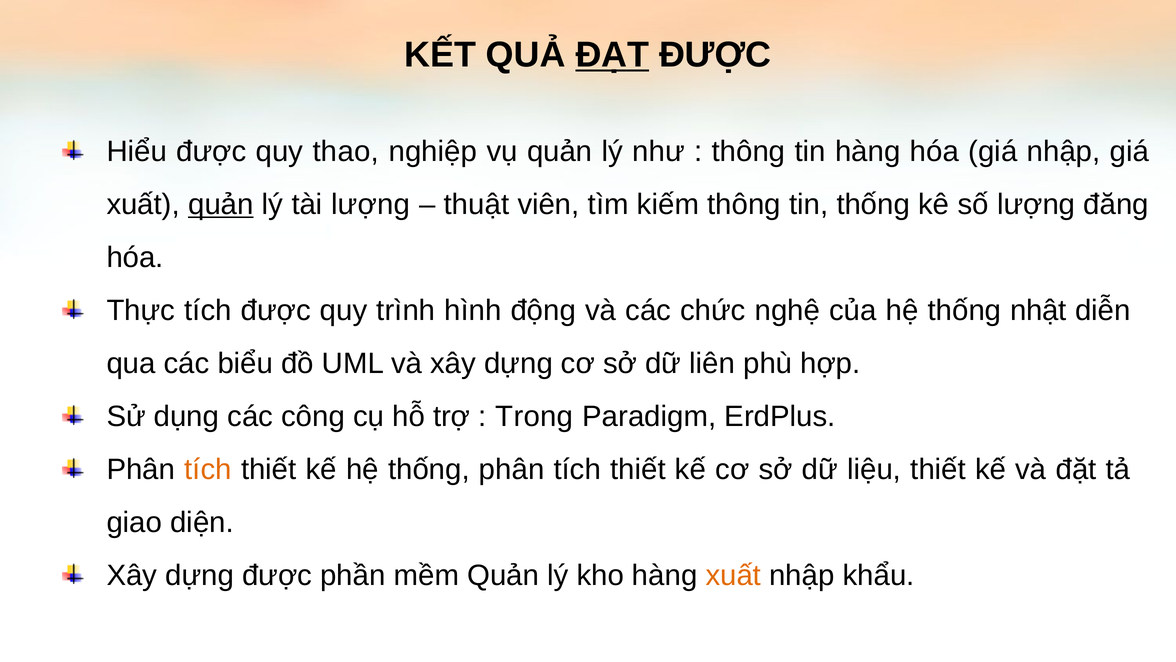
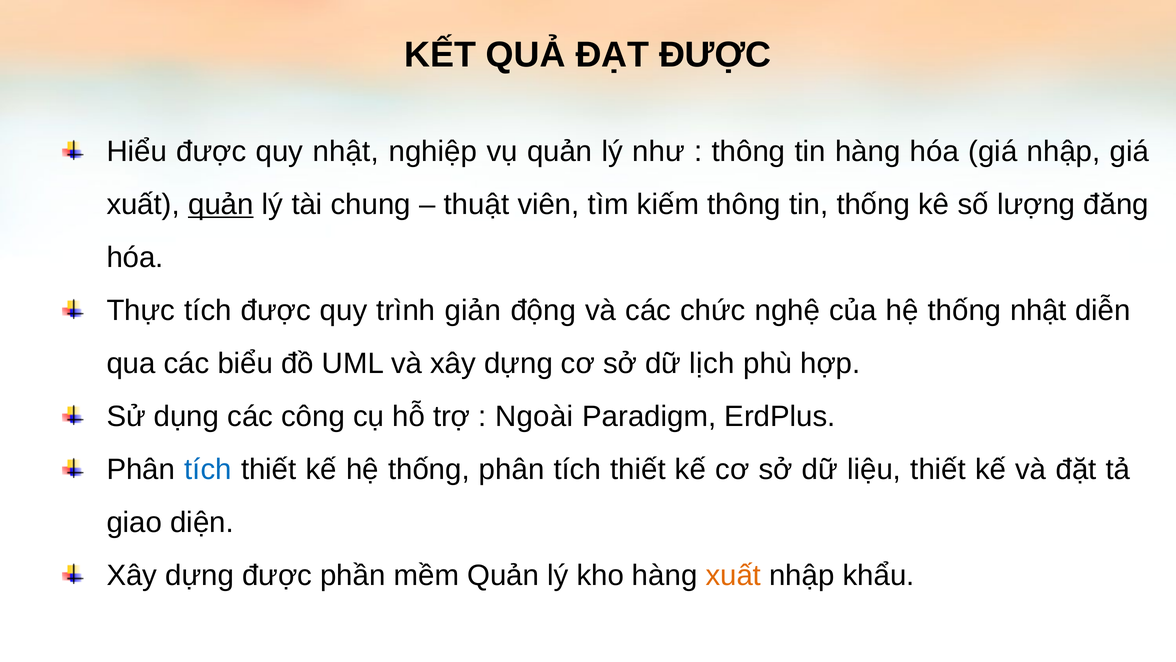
ĐẠT underline: present -> none (612, 55)
quy thao: thao -> nhật (346, 152)
tài lượng: lượng -> chung (371, 205)
hình: hình -> giản (473, 310)
liên: liên -> lịch (712, 363)
Trong: Trong -> Ngoài (534, 416)
tích colour: orange -> blue (208, 469)
